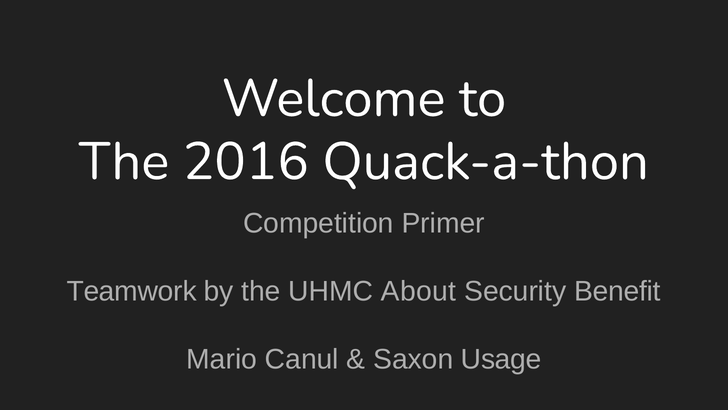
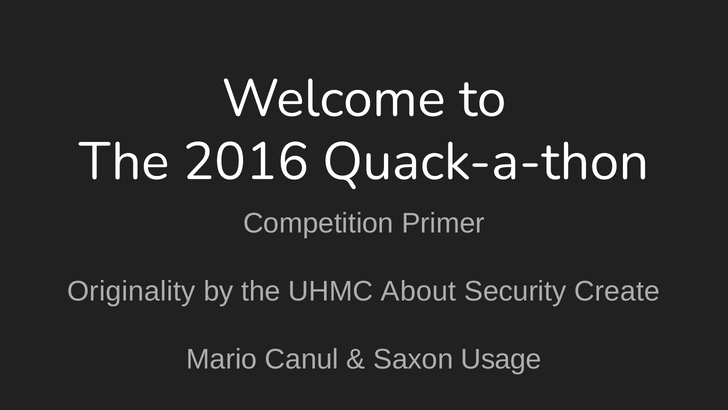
Teamwork: Teamwork -> Originality (131, 291)
Benefit: Benefit -> Create (617, 291)
